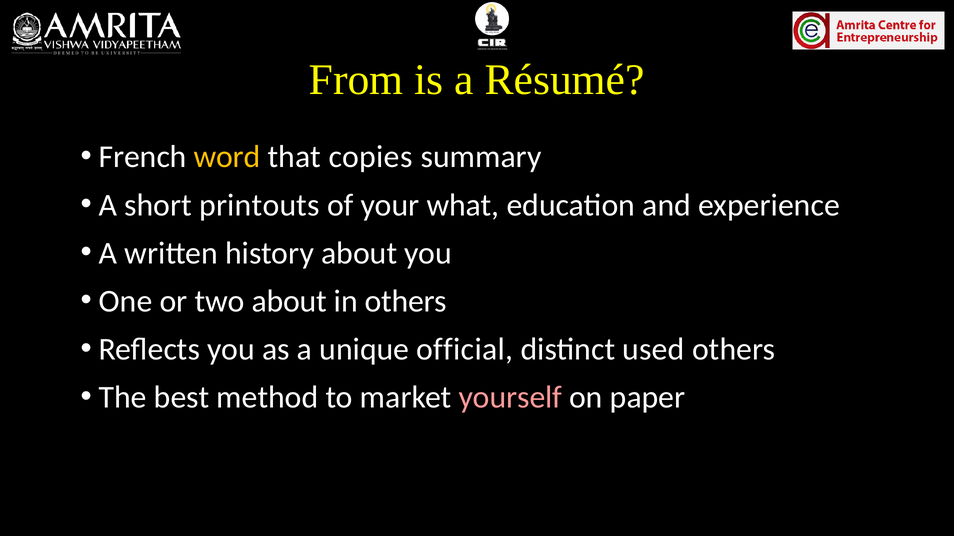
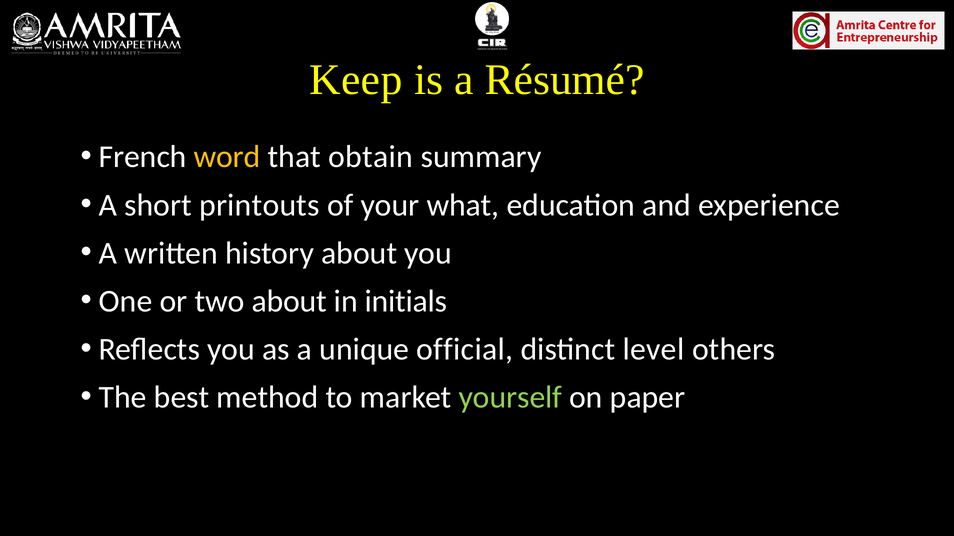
From: From -> Keep (356, 80)
copies: copies -> obtain (371, 157)
in others: others -> initials (406, 302)
used: used -> level (653, 350)
yourself colour: pink -> light green (510, 398)
